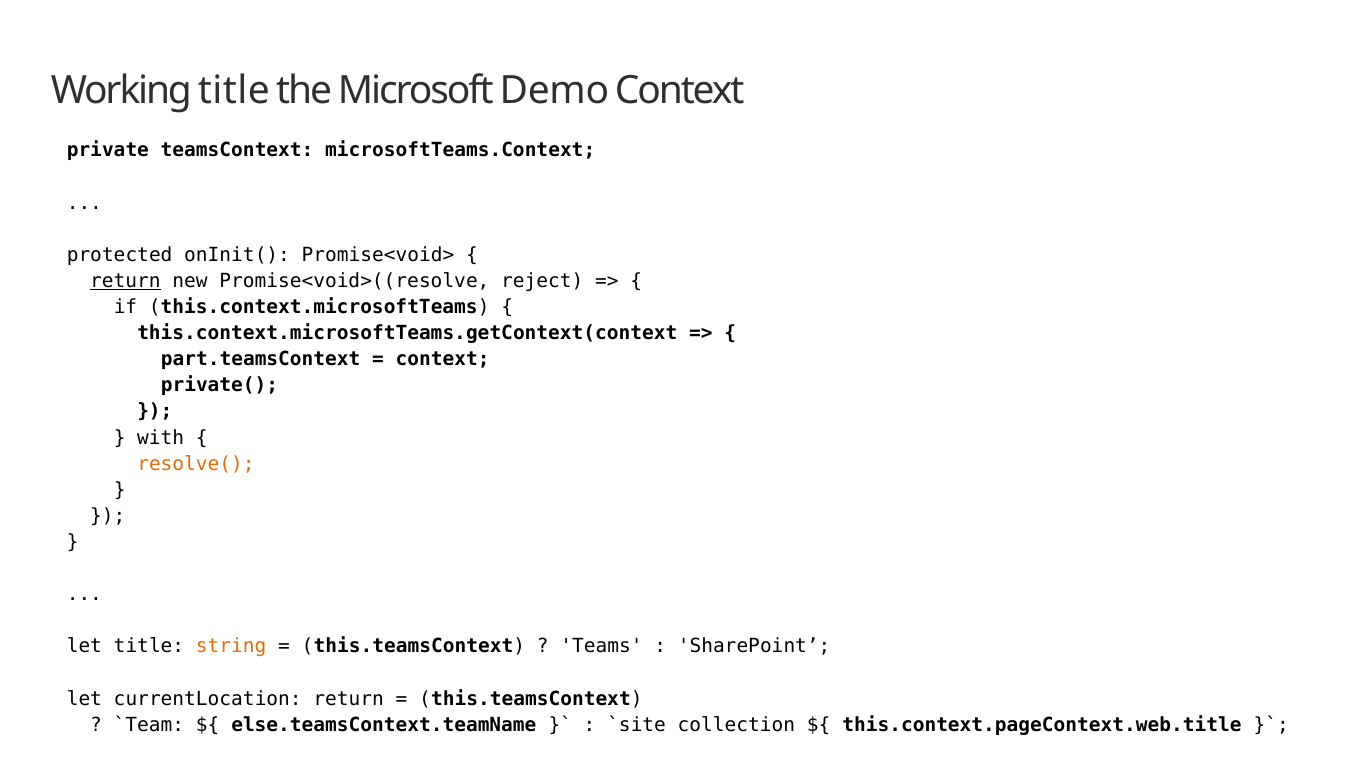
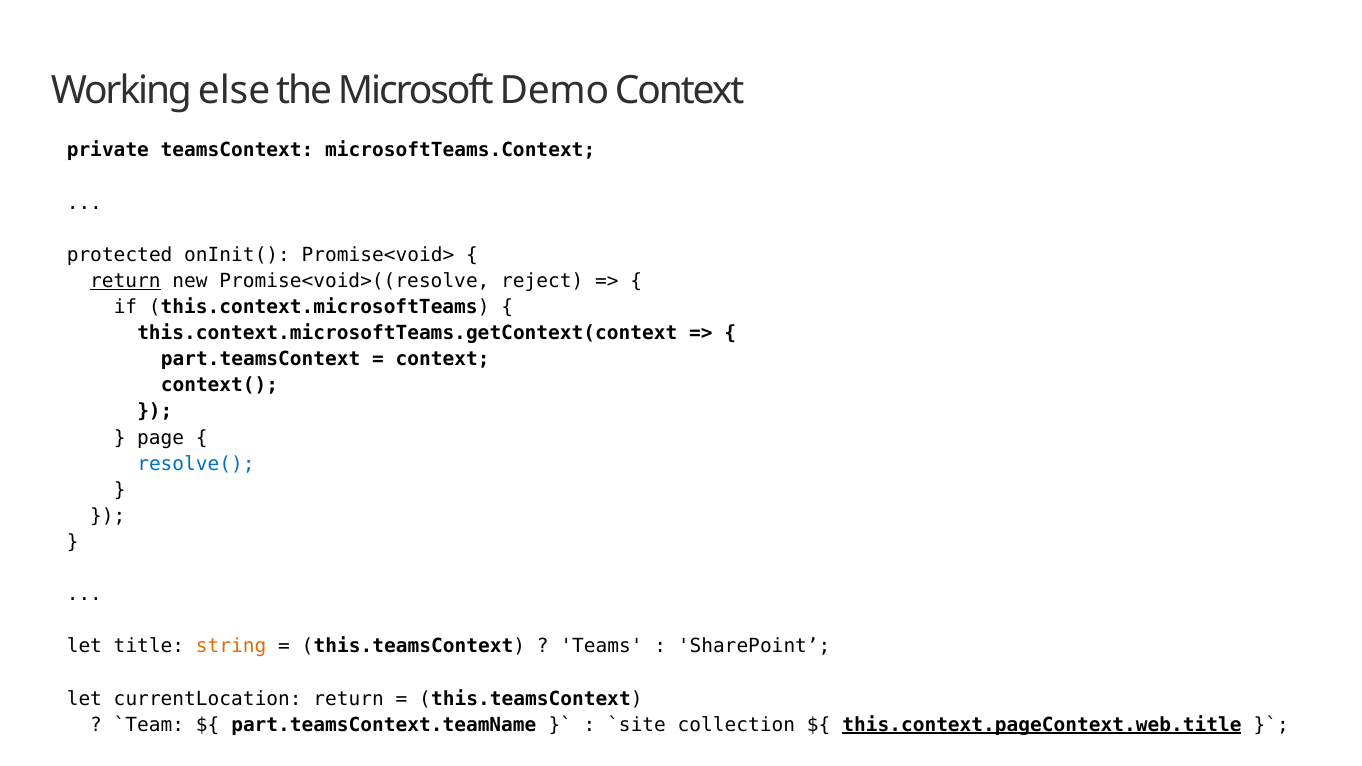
Working title: title -> else (234, 90)
private(: private( -> context( (219, 385)
with: with -> page (161, 438)
resolve( colour: orange -> blue (196, 464)
else.teamsContext.teamName: else.teamsContext.teamName -> part.teamsContext.teamName (384, 725)
this.context.pageContext.web.title underline: none -> present (1042, 725)
